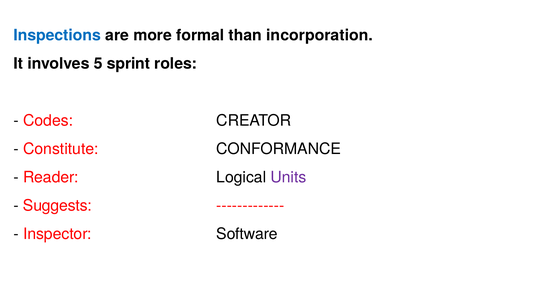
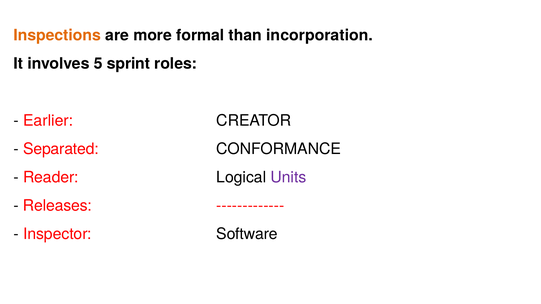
Inspections colour: blue -> orange (57, 35)
Codes: Codes -> Earlier (48, 121)
Constitute: Constitute -> Separated (61, 149)
Suggests: Suggests -> Releases (57, 206)
